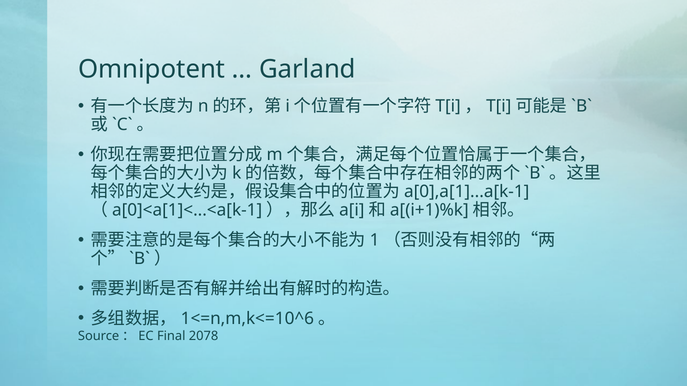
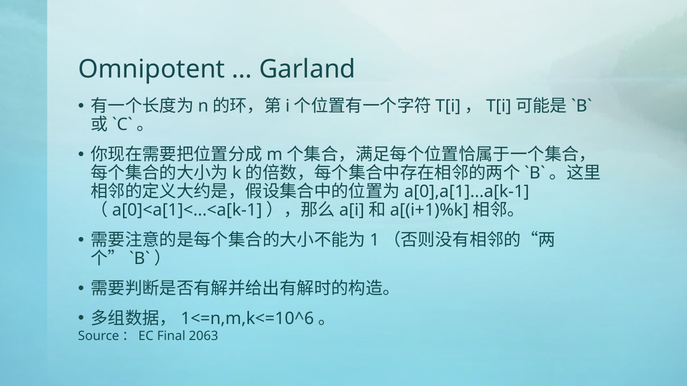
2078: 2078 -> 2063 (204, 337)
